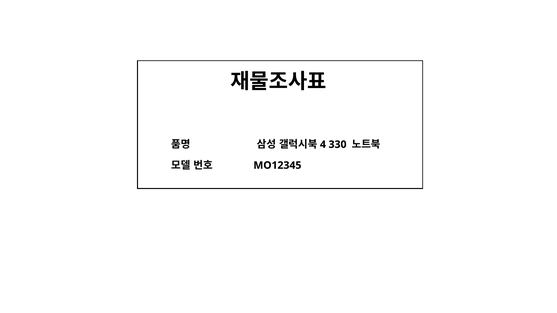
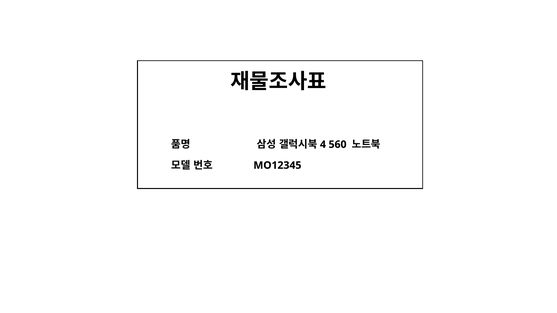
330: 330 -> 560 (338, 145)
